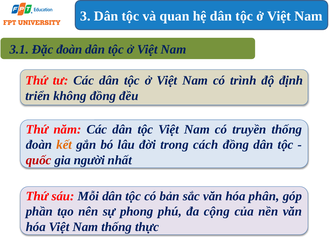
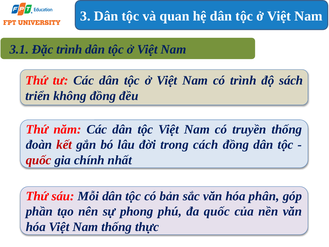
Đặc đoàn: đoàn -> trình (69, 49)
định: định -> sách (291, 80)
kết colour: orange -> red (64, 145)
người: người -> chính (89, 160)
đa cộng: cộng -> quốc (217, 211)
